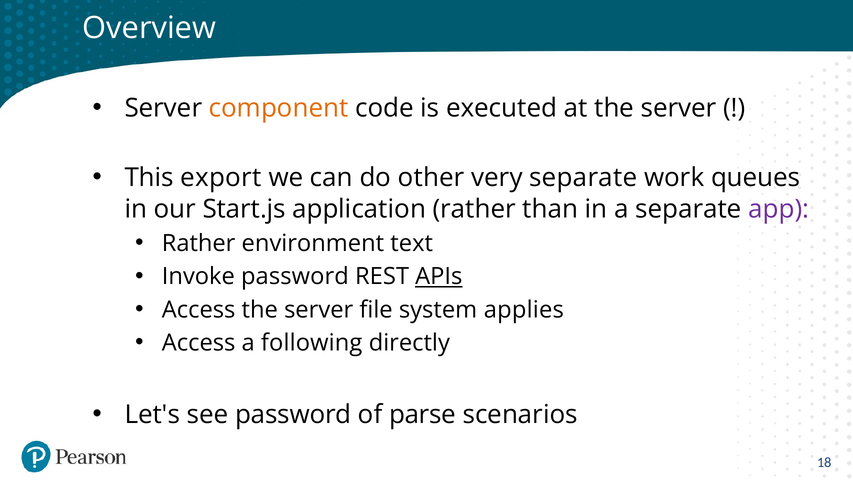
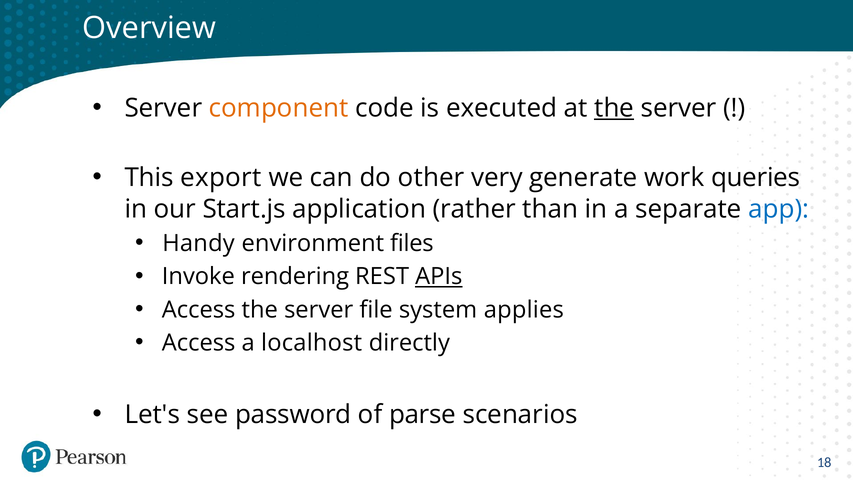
the underline: none -> present (614, 108)
very separate: separate -> generate (583, 178)
queues: queues -> queries (756, 178)
app colour: purple -> blue (779, 209)
Rather: Rather -> Handy (198, 243)
text: text -> files (412, 243)
Invoke password: password -> rendering (295, 276)
following: following -> localhost (312, 343)
